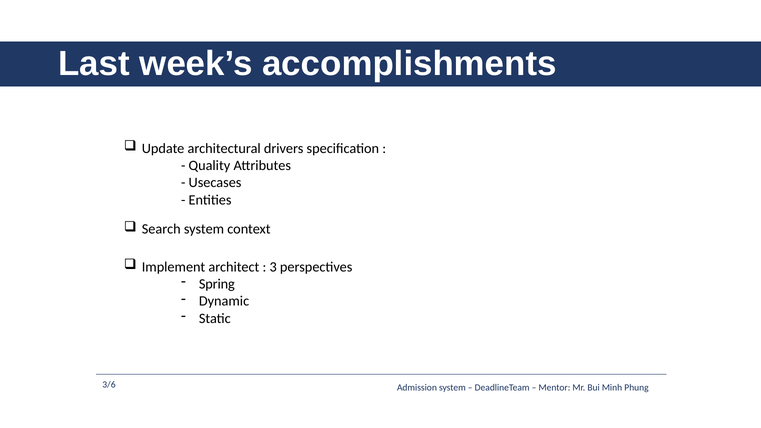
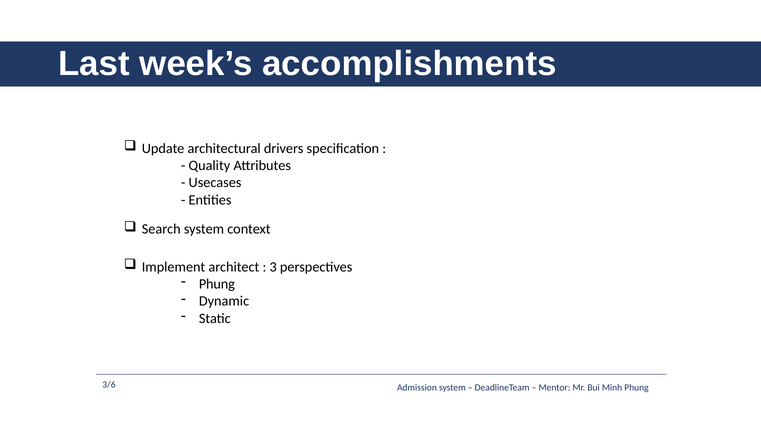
Spring: Spring -> Phung (217, 284)
